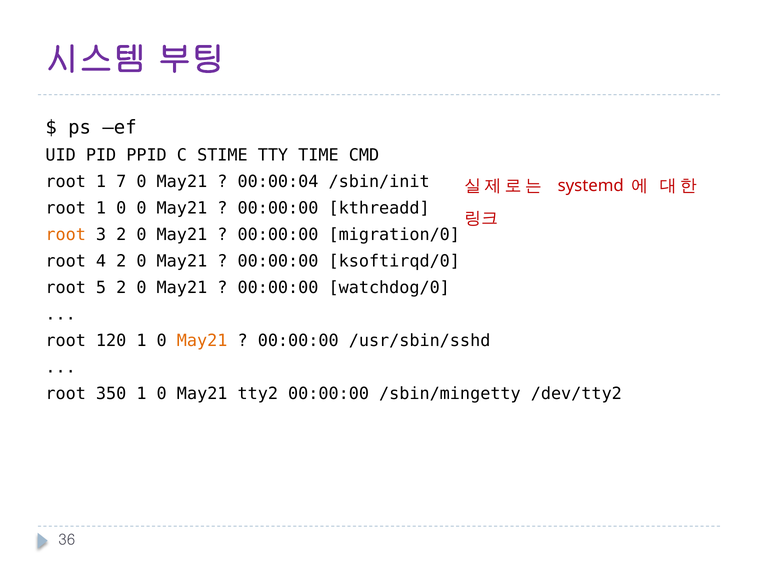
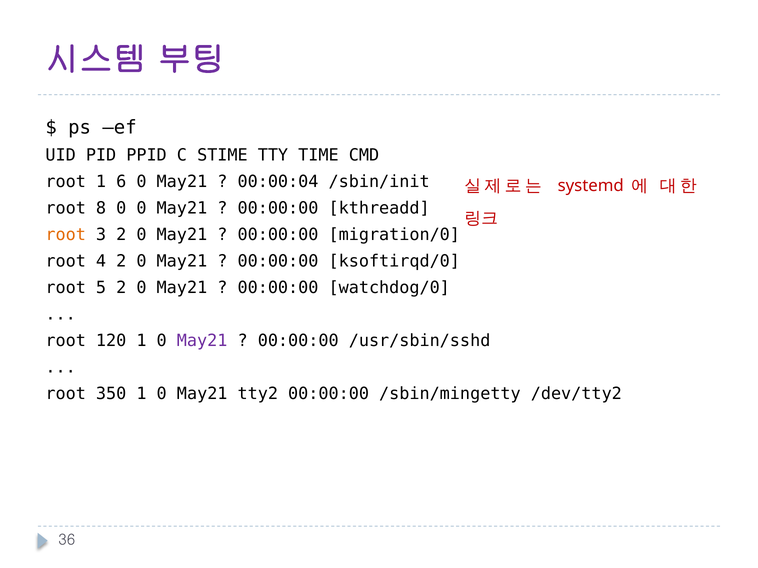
7: 7 -> 6 (121, 182)
1: 1 -> 8 (101, 208)
May21 colour: orange -> purple (202, 341)
